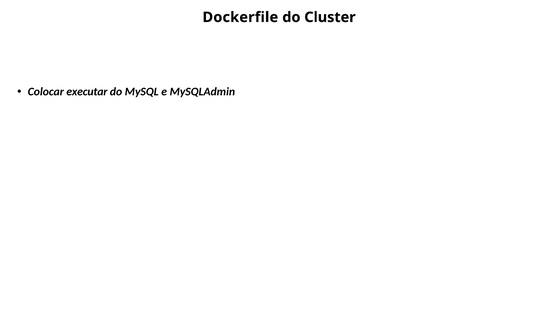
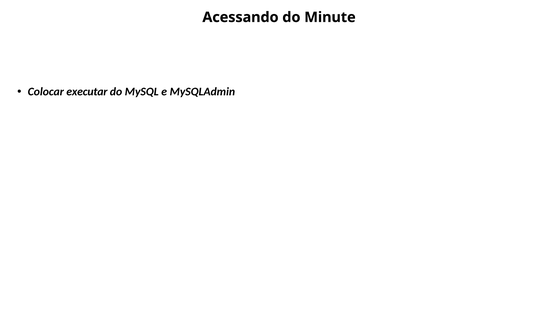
Dockerfile: Dockerfile -> Acessando (240, 17)
Cluster: Cluster -> Minute (330, 17)
